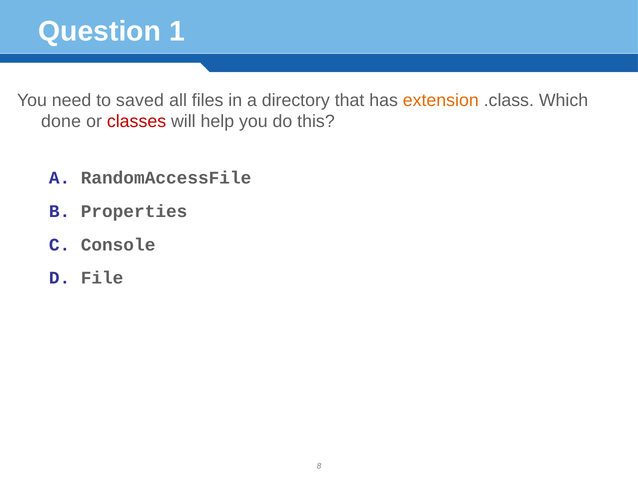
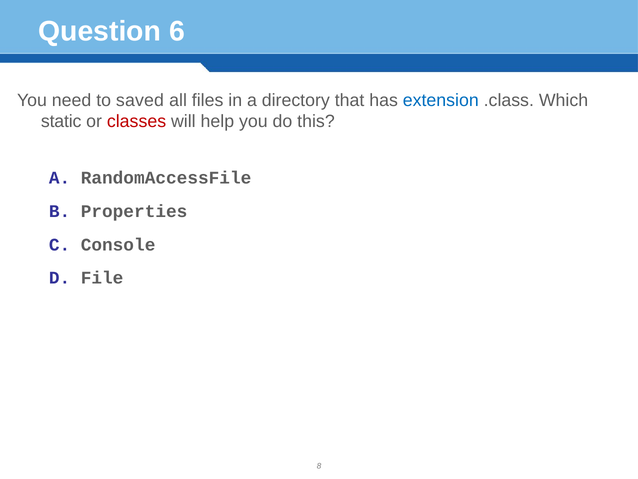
1: 1 -> 6 (177, 31)
extension colour: orange -> blue (441, 100)
done: done -> static (61, 121)
